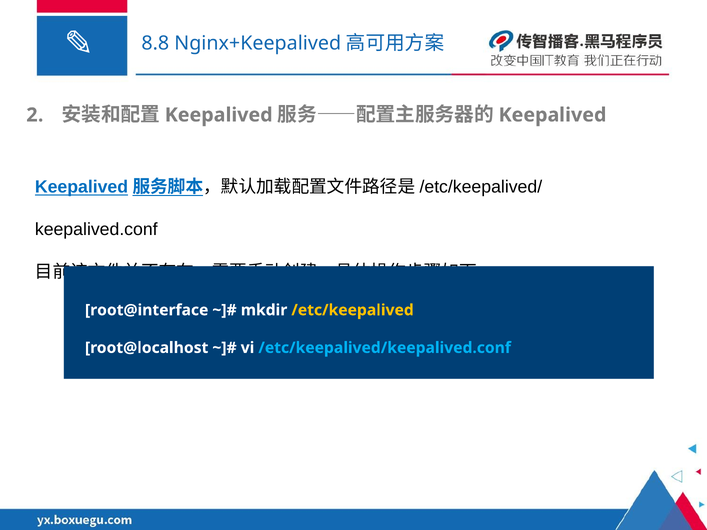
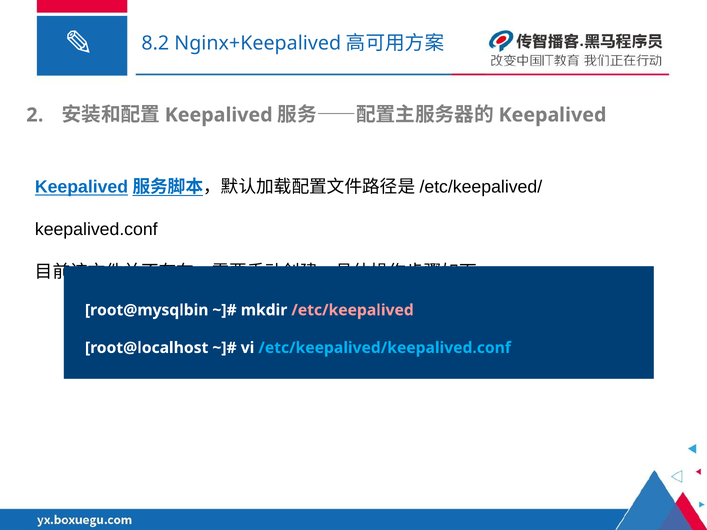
8.8: 8.8 -> 8.2 (155, 43)
root@interface: root@interface -> root@mysqlbin (147, 310)
/etc/keepalived colour: yellow -> pink (353, 310)
